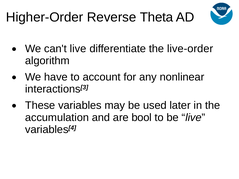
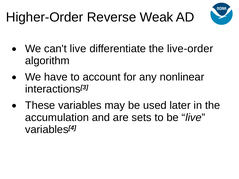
Theta: Theta -> Weak (157, 17)
bool: bool -> sets (142, 118)
